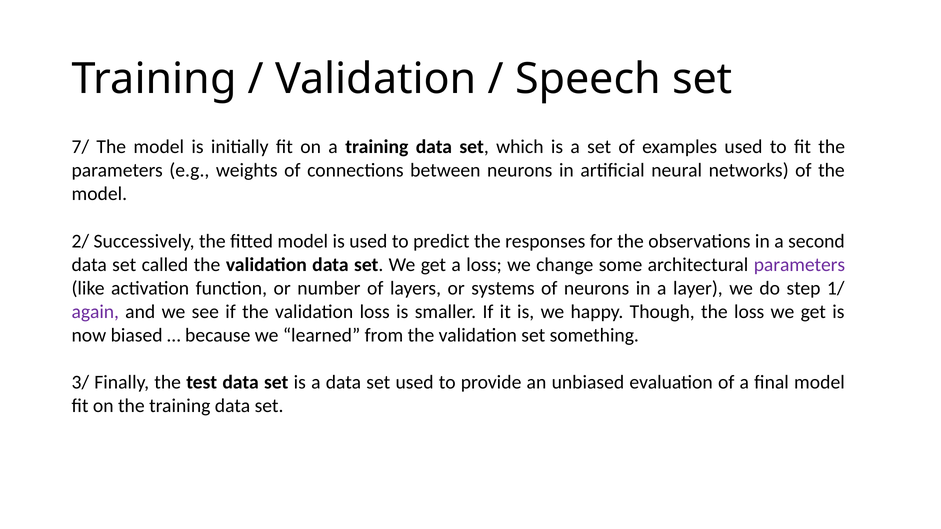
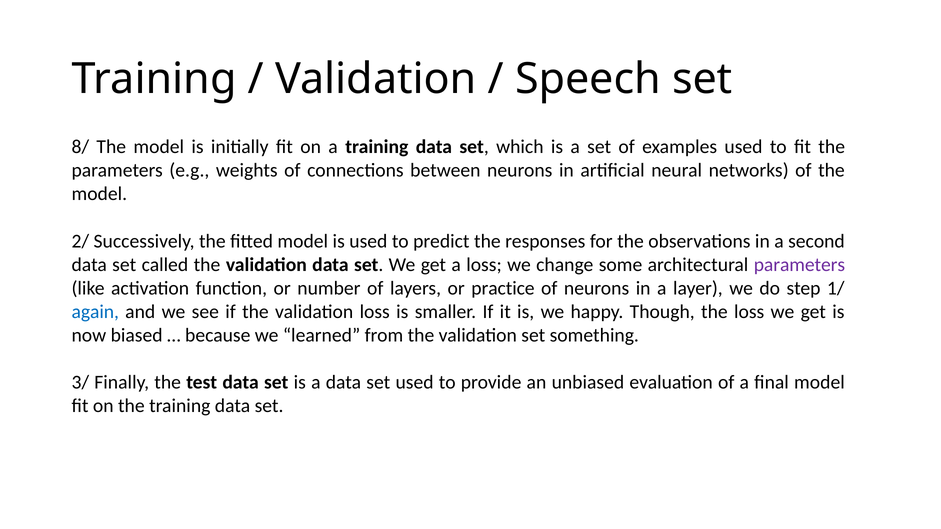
7/: 7/ -> 8/ (80, 147)
systems: systems -> practice (503, 288)
again colour: purple -> blue (95, 312)
